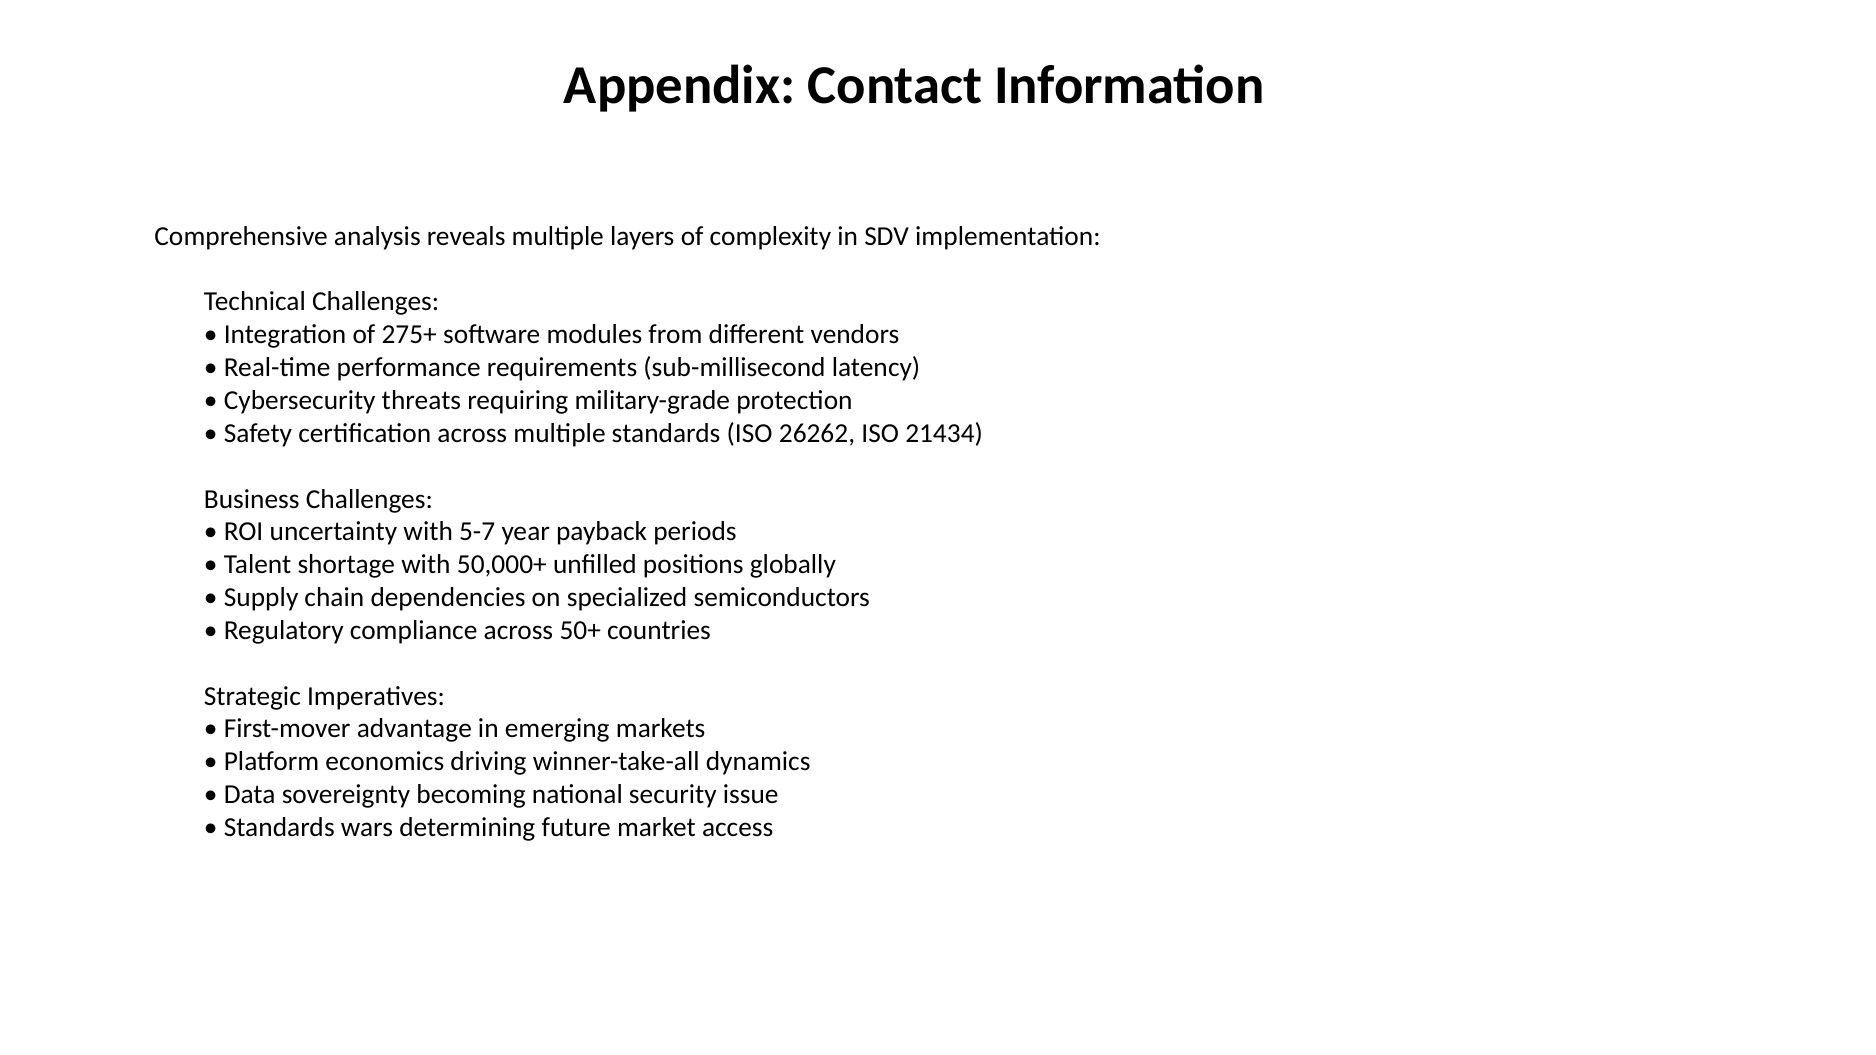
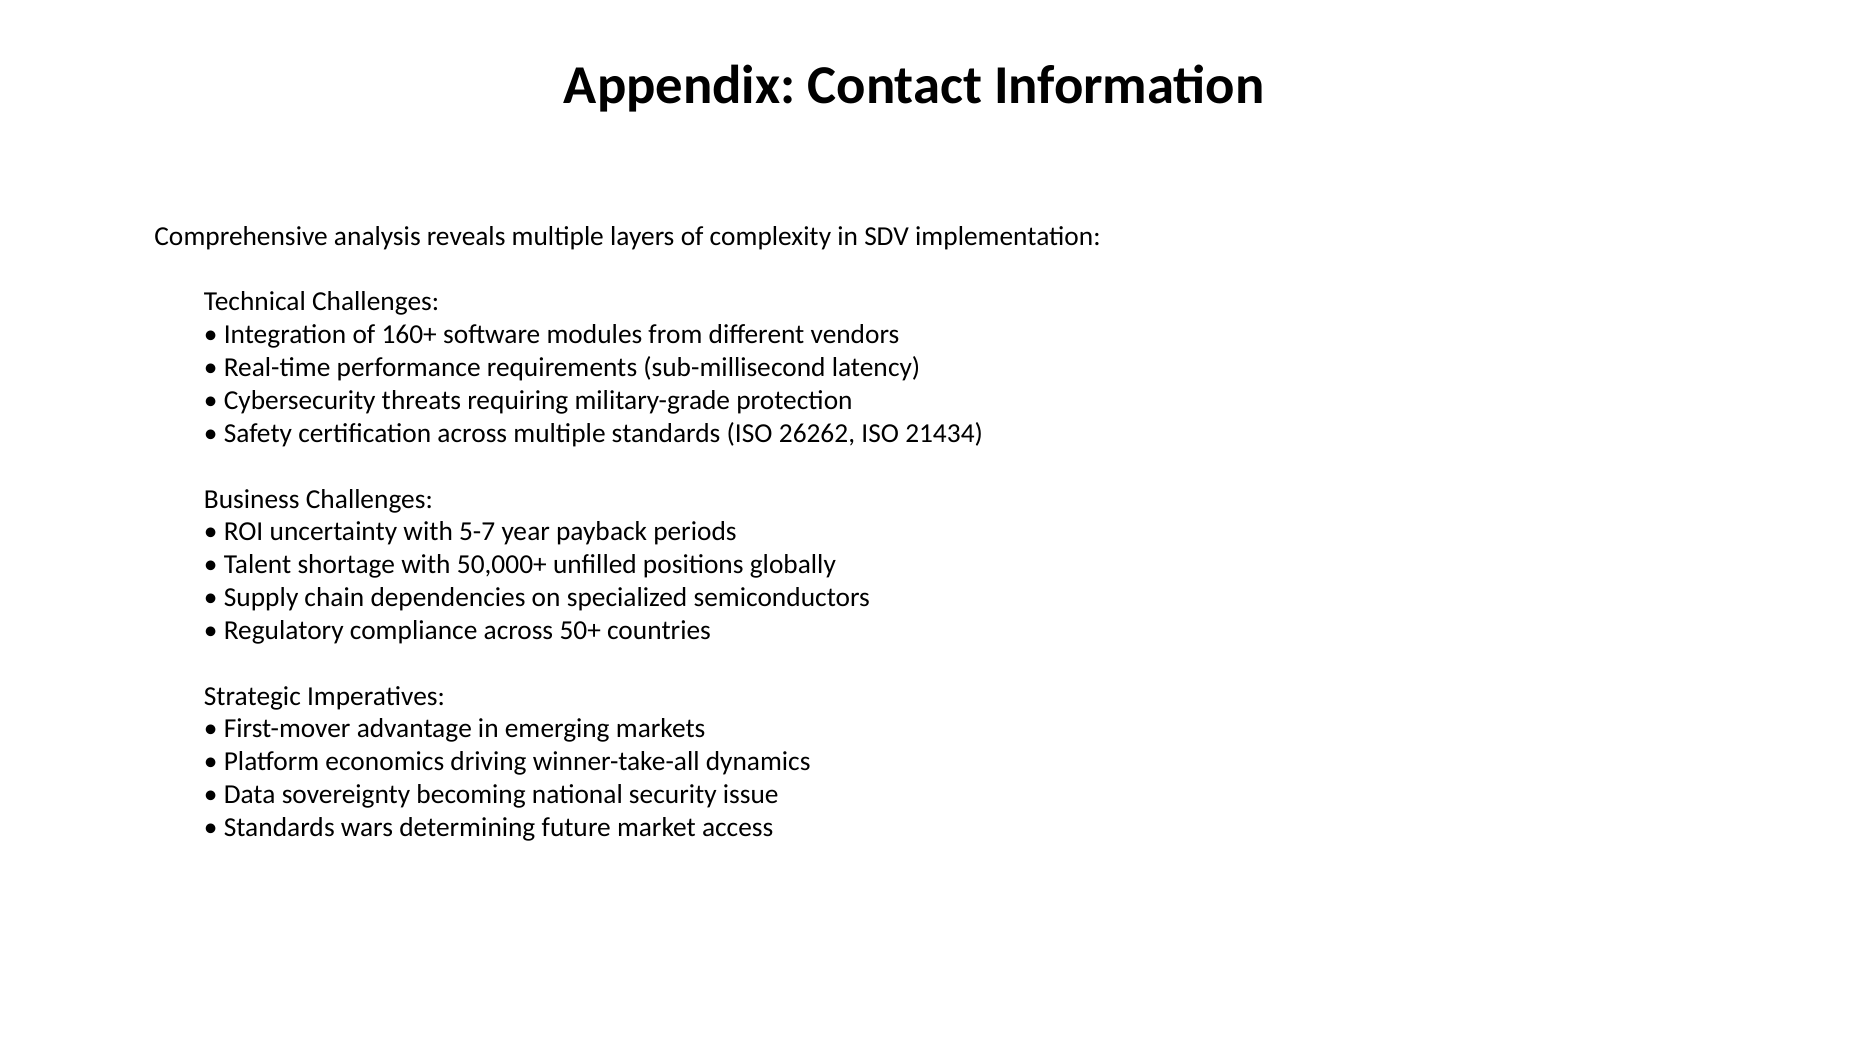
275+: 275+ -> 160+ (409, 335)
